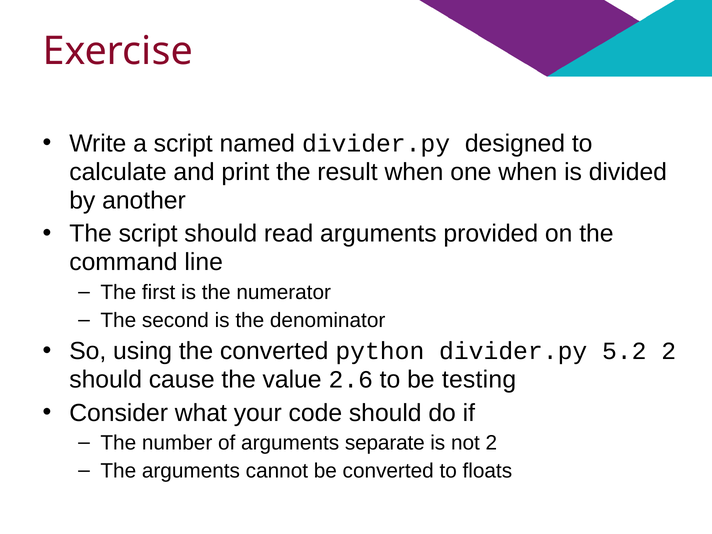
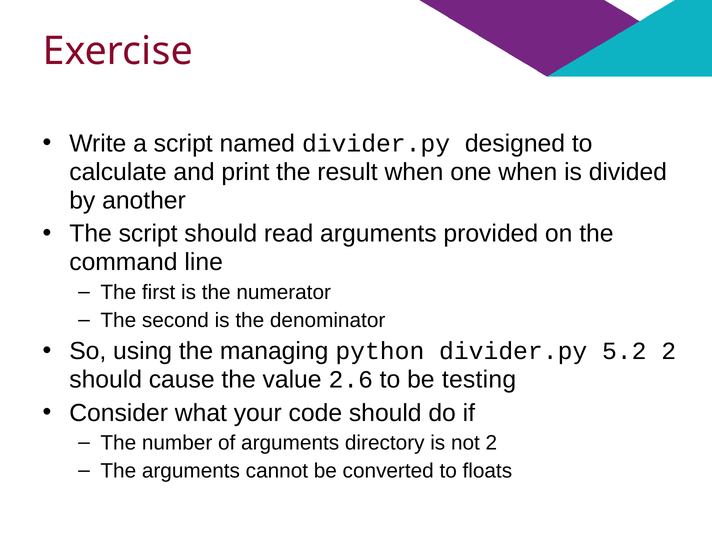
the converted: converted -> managing (274, 351)
separate: separate -> directory (385, 443)
